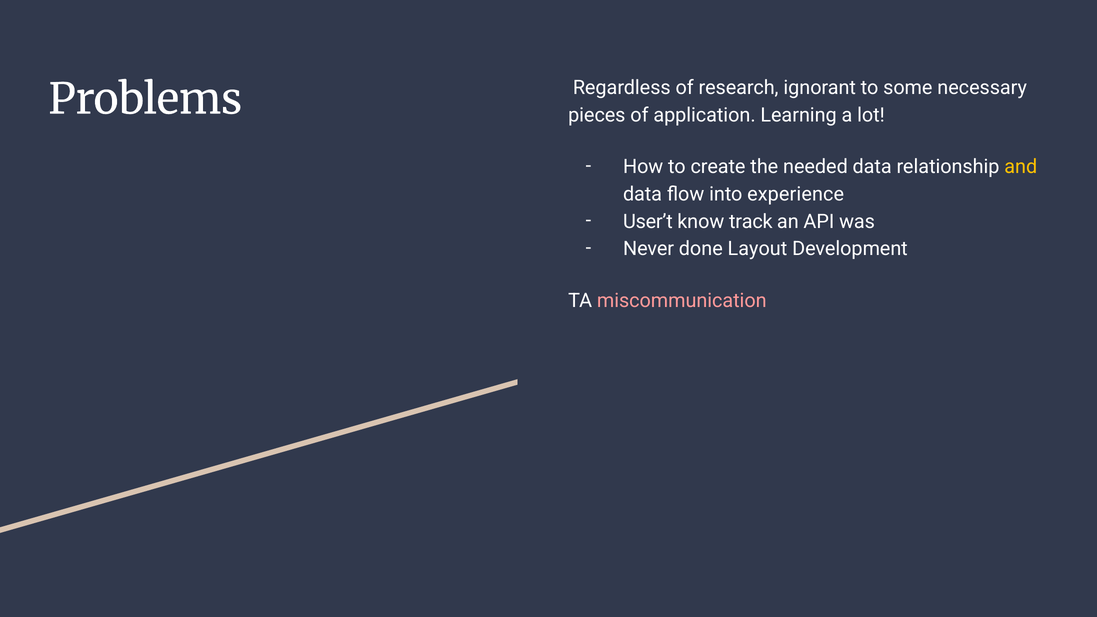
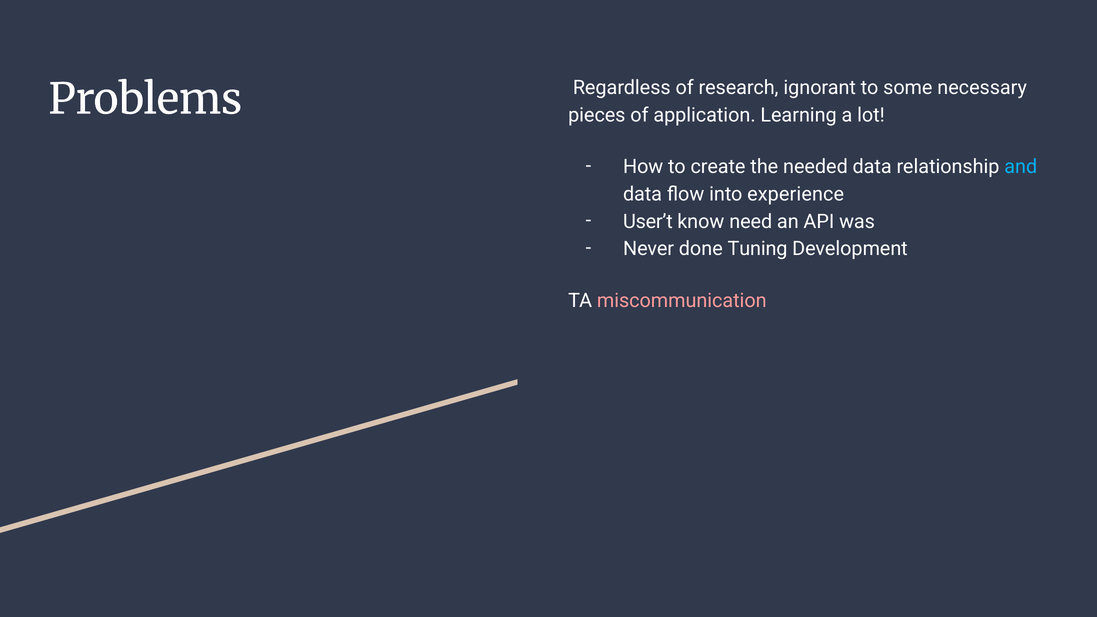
and colour: yellow -> light blue (1021, 167)
track: track -> need (751, 222)
Layout: Layout -> Tuning (758, 249)
